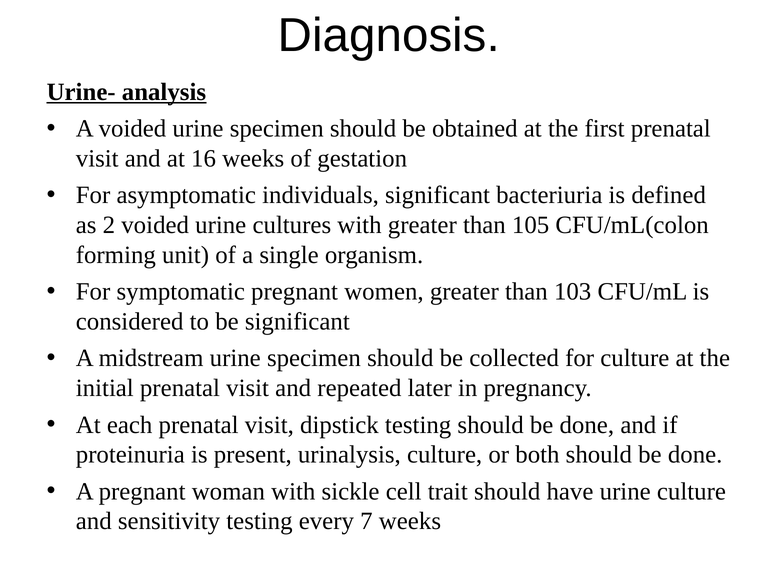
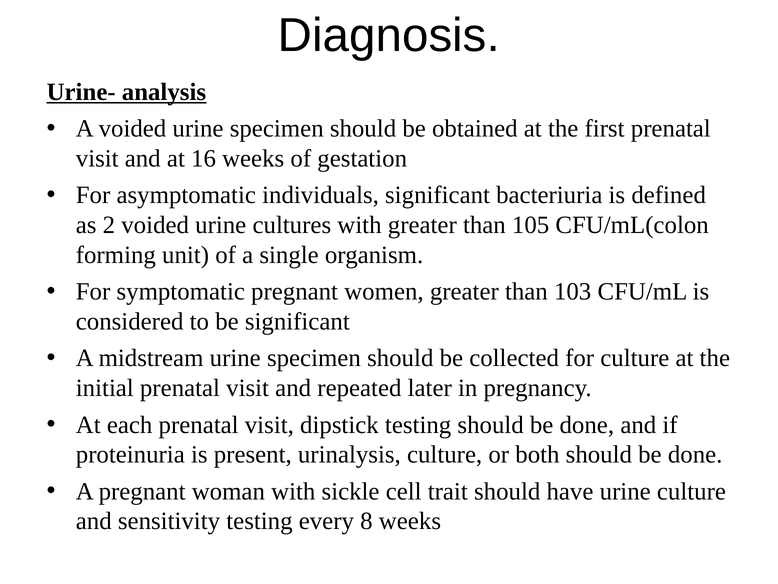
7: 7 -> 8 (366, 521)
